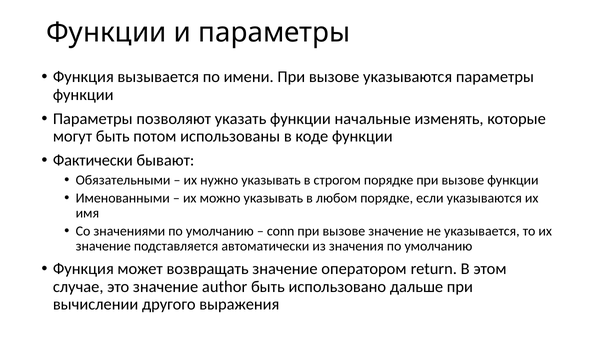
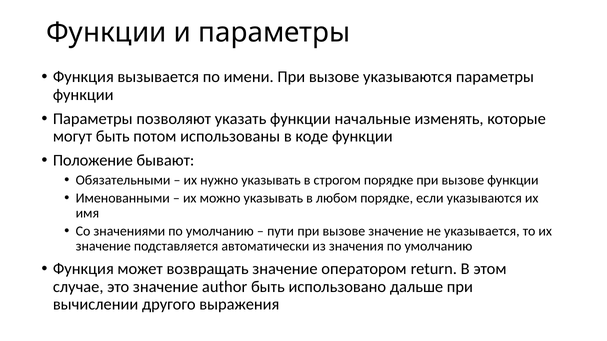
Фактически: Фактически -> Положение (93, 161)
conn: conn -> пути (281, 232)
